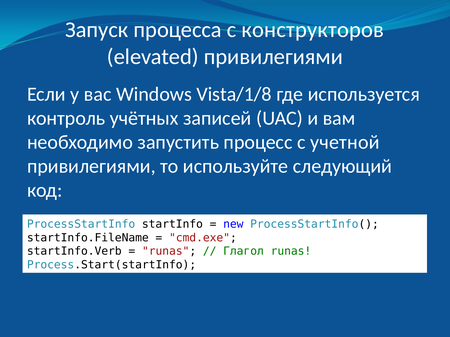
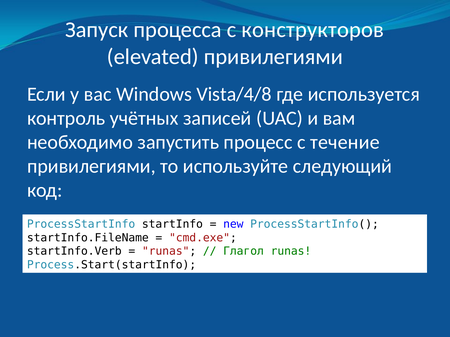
Vista/1/8: Vista/1/8 -> Vista/4/8 (234, 94)
учетной: учетной -> течение (345, 142)
